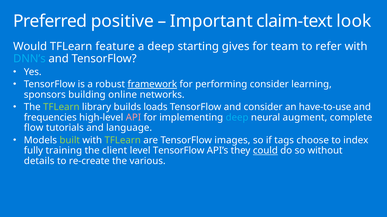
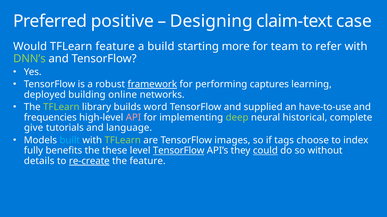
Important: Important -> Designing (211, 21)
look: look -> case (354, 21)
a deep: deep -> build (161, 47)
gives: gives -> more (236, 47)
DNN’s colour: light blue -> light green (29, 59)
performing consider: consider -> captures (269, 85)
sponsors: sponsors -> deployed (45, 95)
loads: loads -> word (155, 107)
and consider: consider -> supplied (263, 107)
deep colour: light blue -> light green (237, 118)
augment: augment -> historical (305, 118)
flow: flow -> give (34, 128)
built colour: light green -> light blue (70, 141)
training: training -> benefits (64, 151)
client: client -> these (115, 151)
TensorFlow underline: none -> present (179, 151)
re-create underline: none -> present (89, 161)
the various: various -> feature (148, 161)
